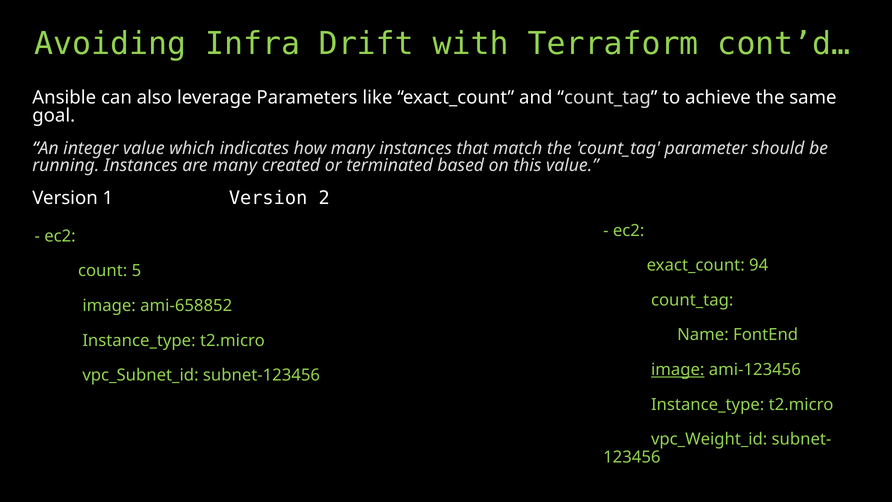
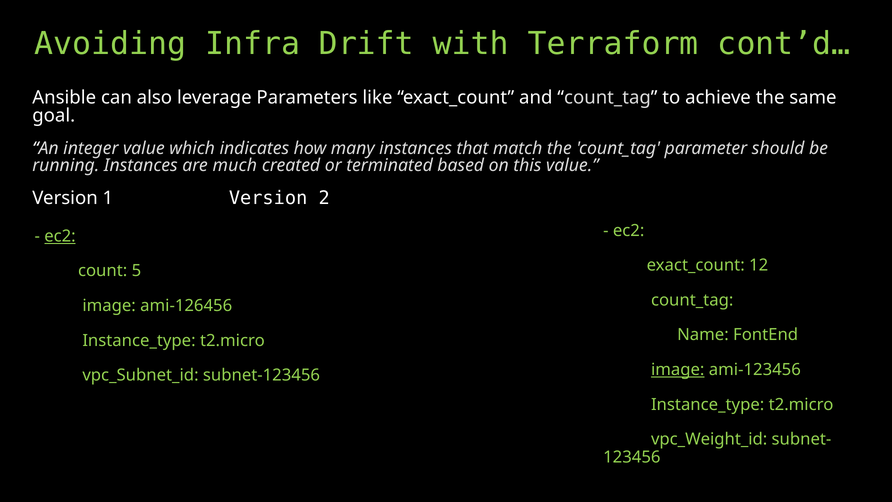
are many: many -> much (235, 166)
ec2 underline: none -> present (60, 236)
94: 94 -> 12 (759, 265)
ami-658852: ami-658852 -> ami-126456 (186, 306)
